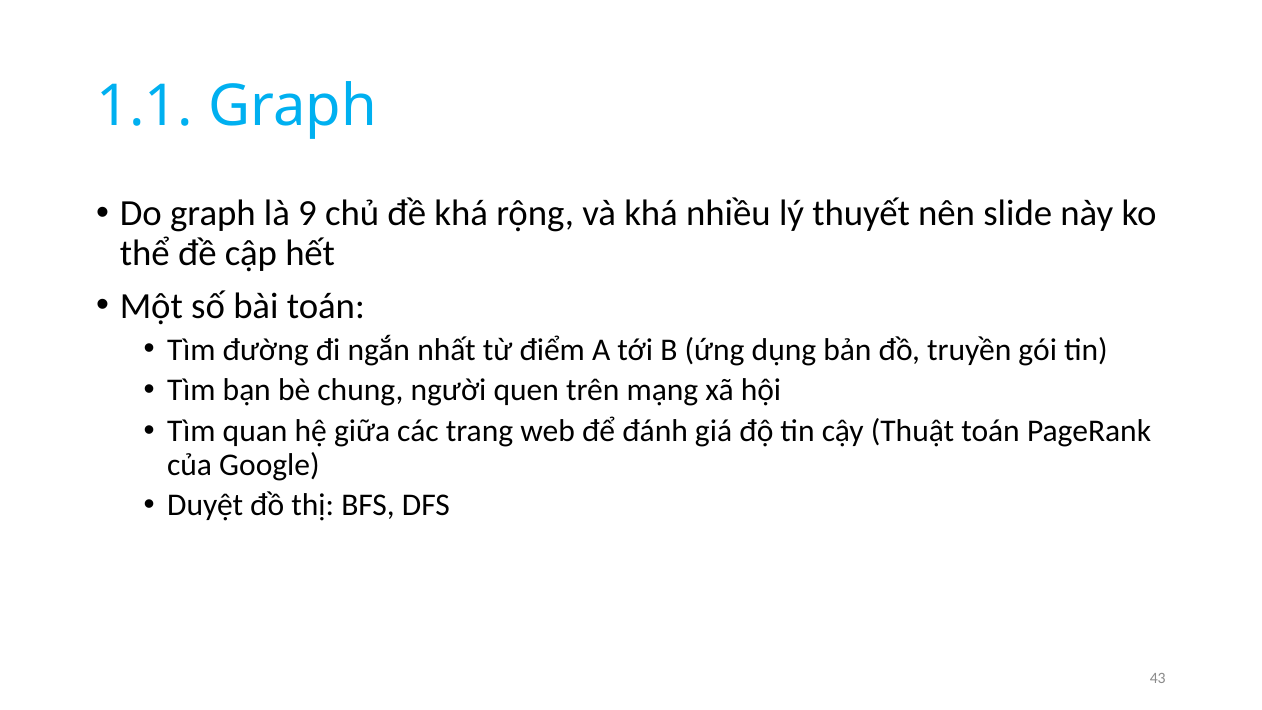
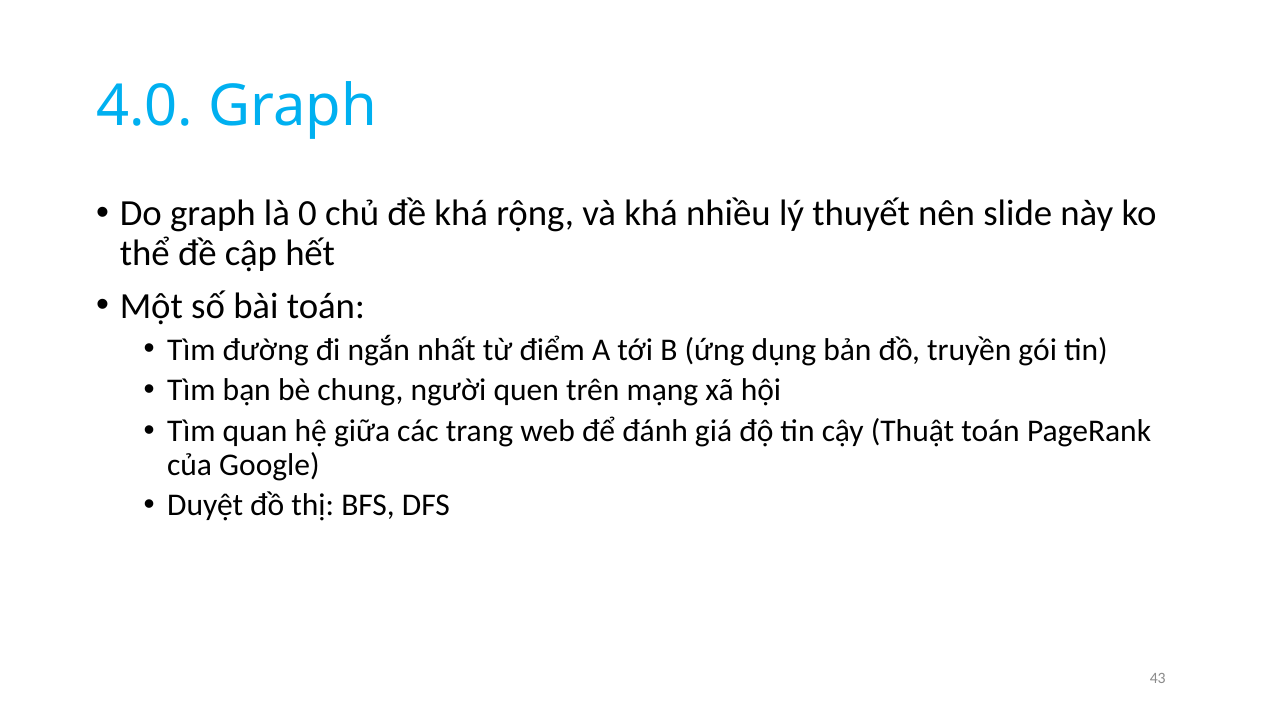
1.1: 1.1 -> 4.0 (145, 106)
9: 9 -> 0 (307, 213)
